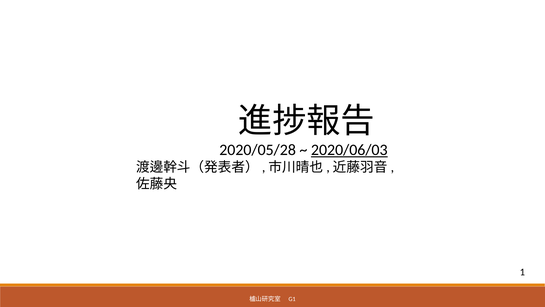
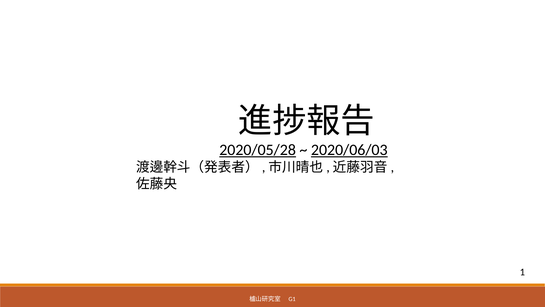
2020/05/28 underline: none -> present (258, 150)
